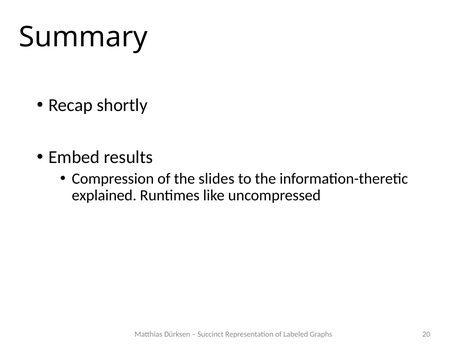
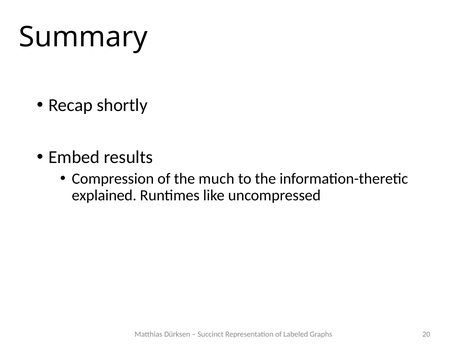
slides: slides -> much (216, 179)
